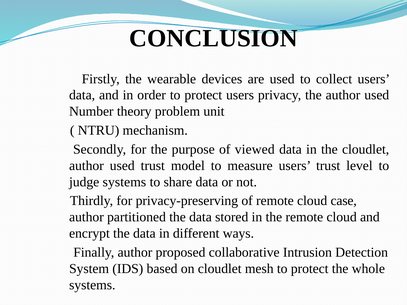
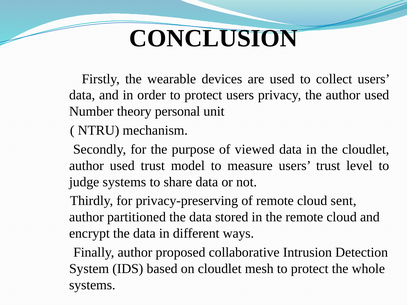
problem: problem -> personal (178, 111)
case: case -> sent (344, 201)
